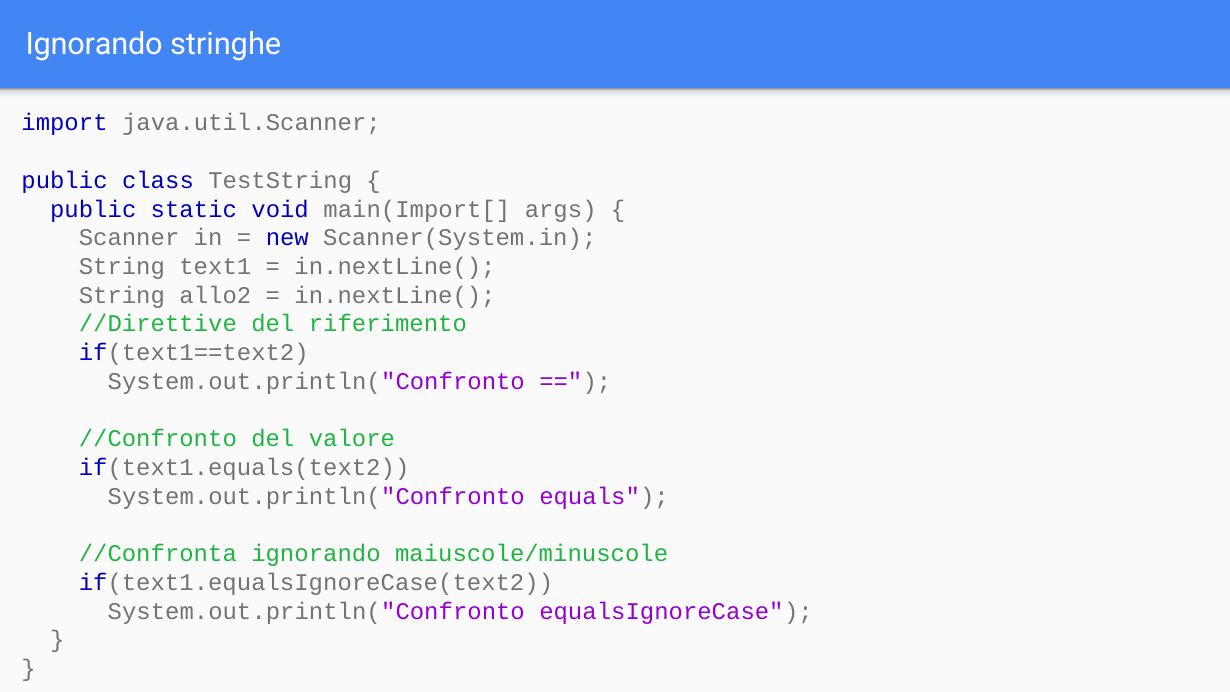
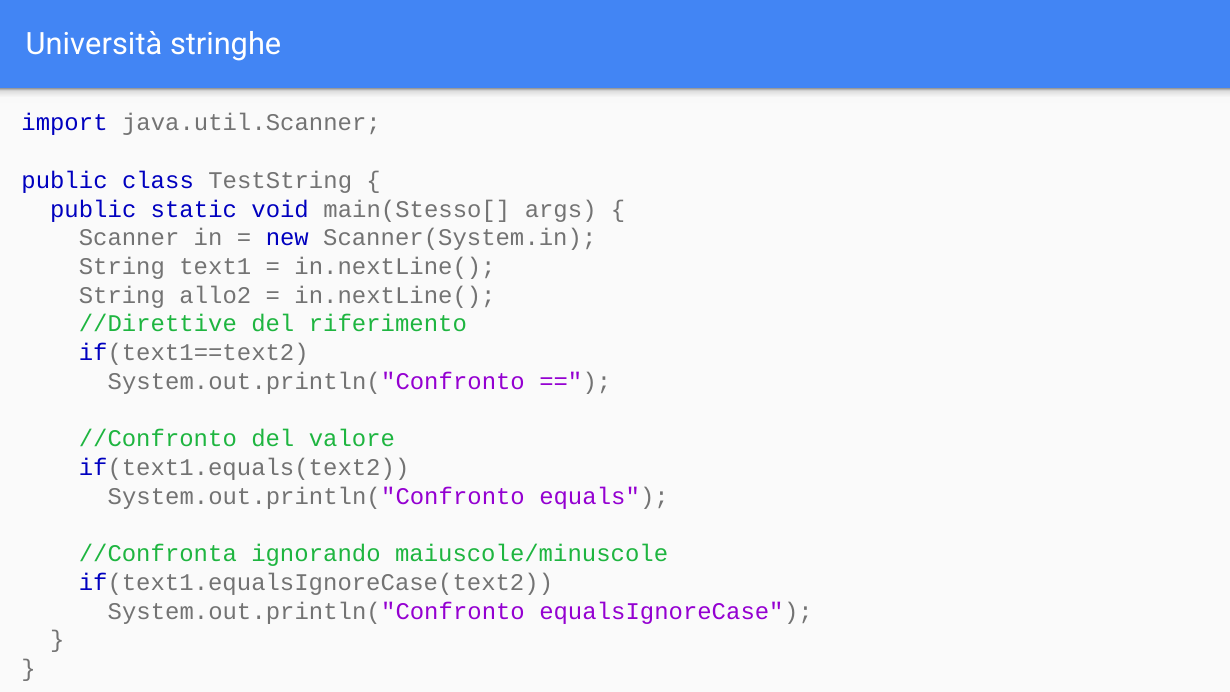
Ignorando: Ignorando -> Università (94, 45)
main(Import[: main(Import[ -> main(Stesso[ (417, 209)
